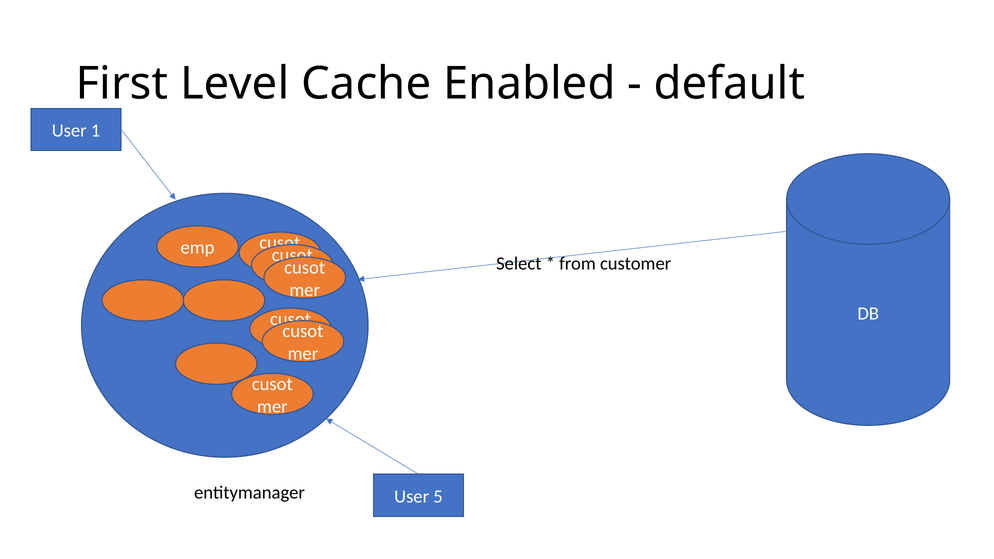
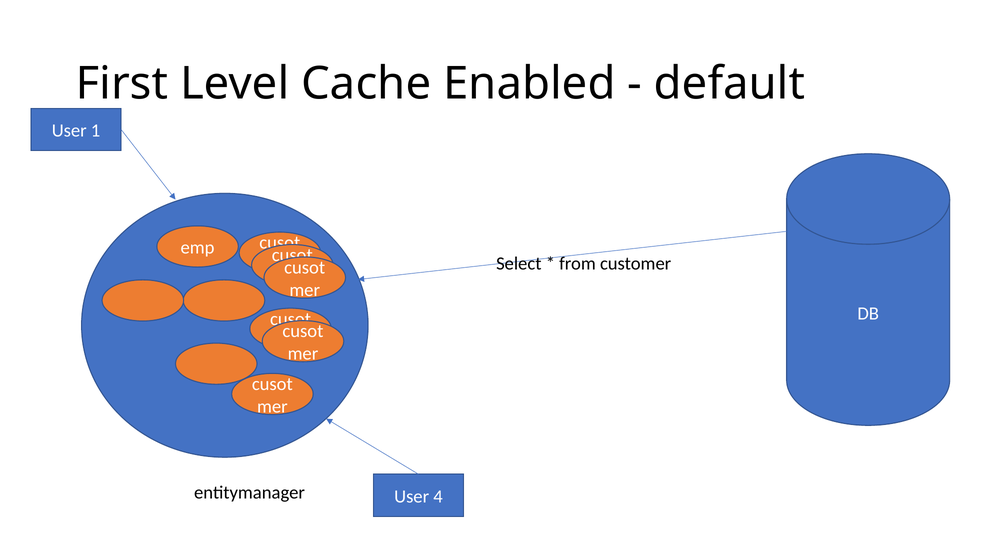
5: 5 -> 4 (438, 497)
